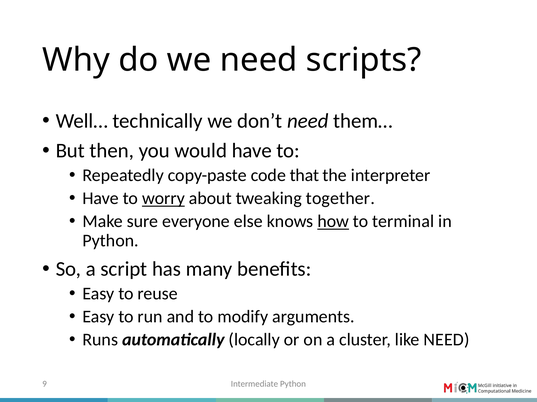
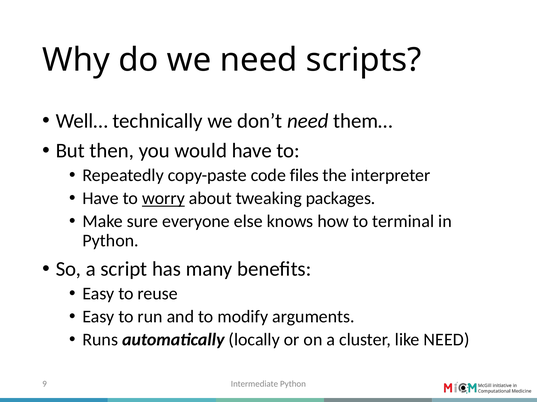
that: that -> files (304, 176)
together: together -> packages (341, 199)
how underline: present -> none (333, 222)
